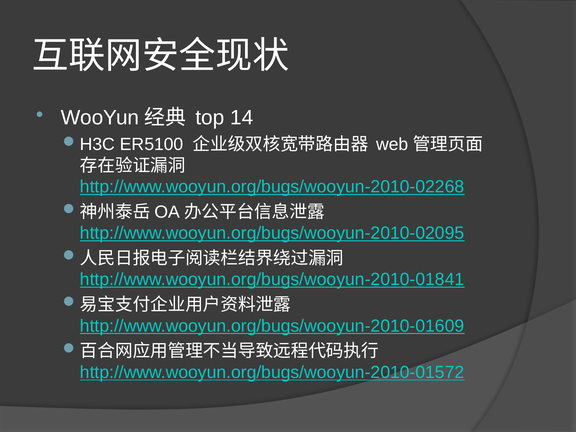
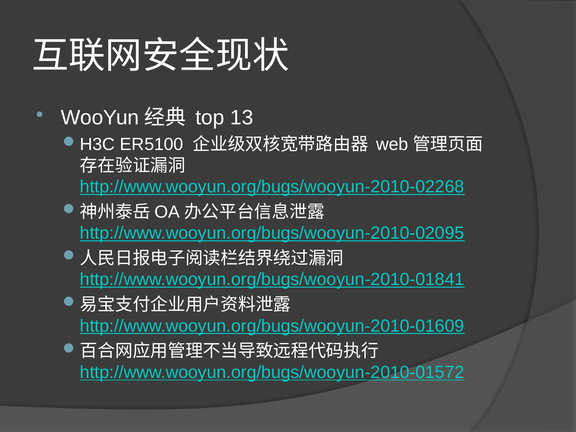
14: 14 -> 13 (242, 118)
